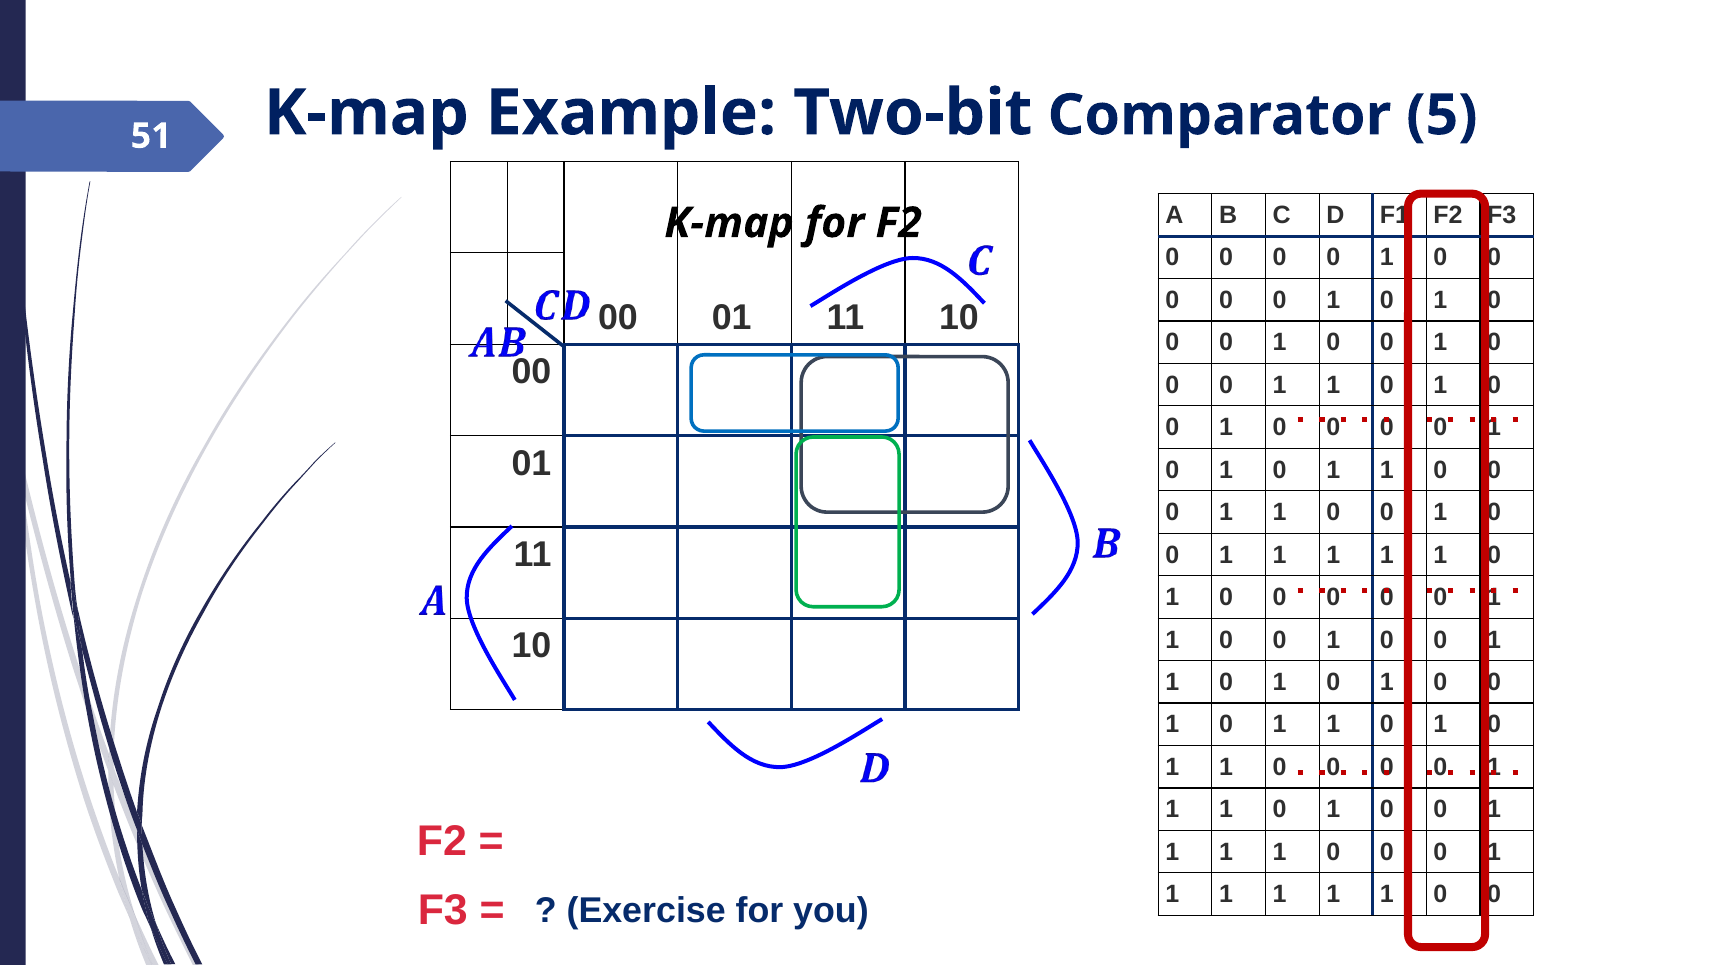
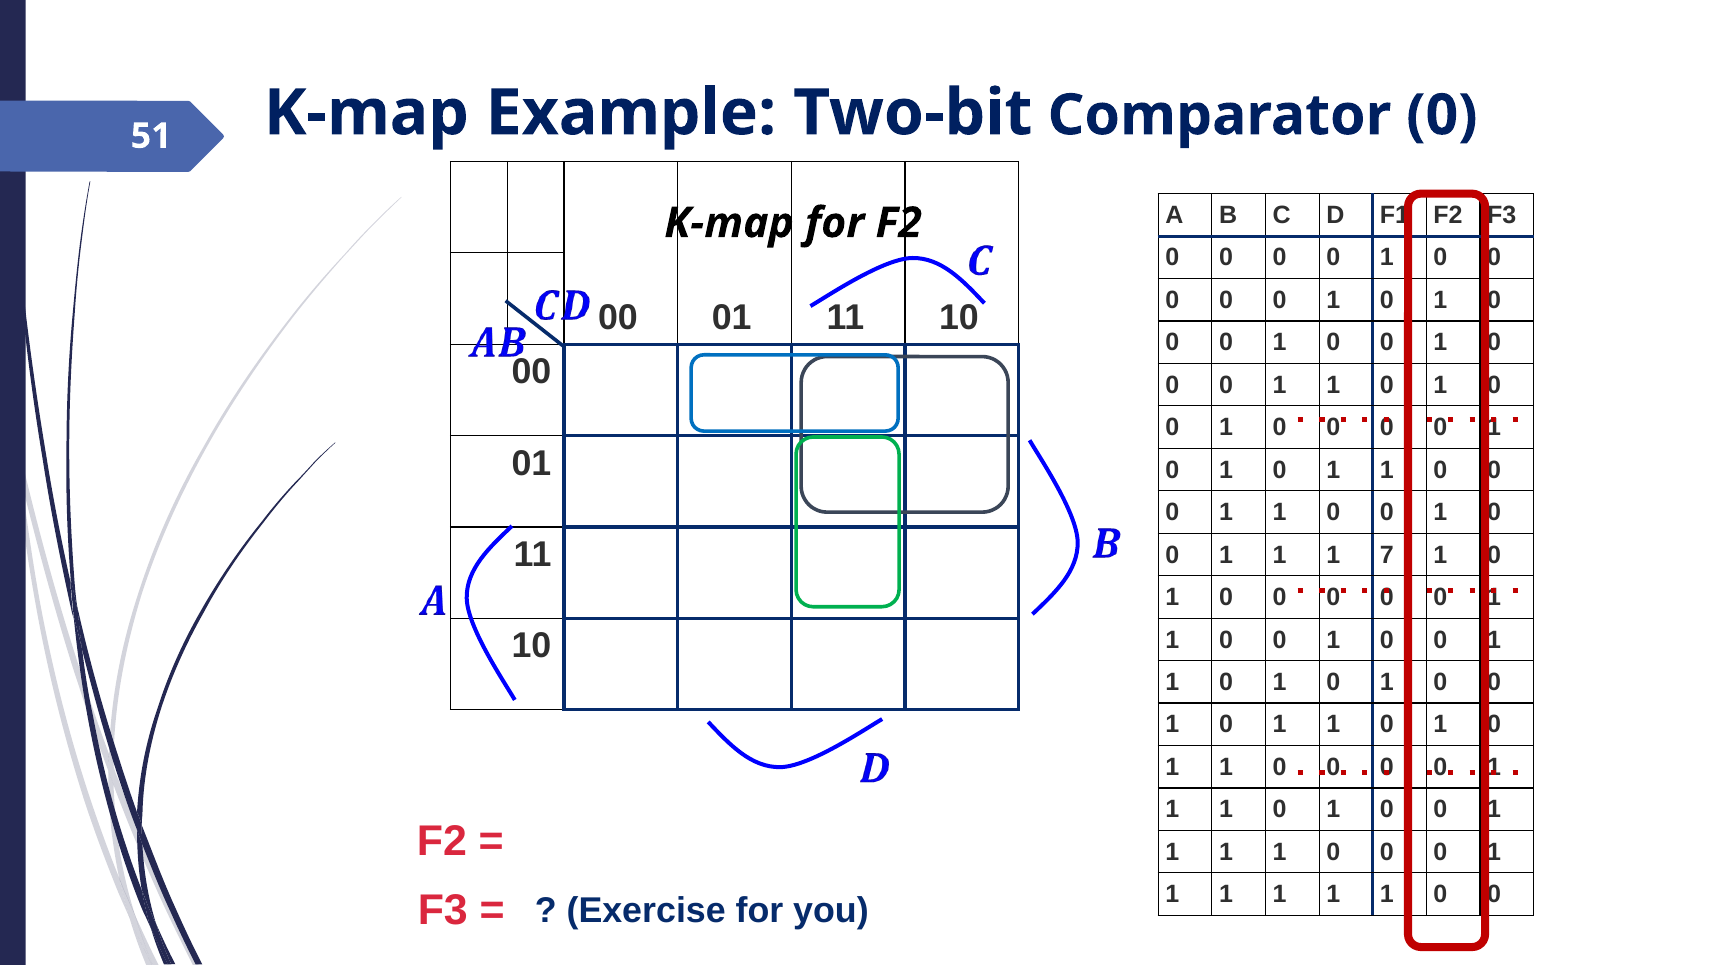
Comparator 5: 5 -> 0 (1442, 115)
1: 1 -> 7 (1387, 555)
